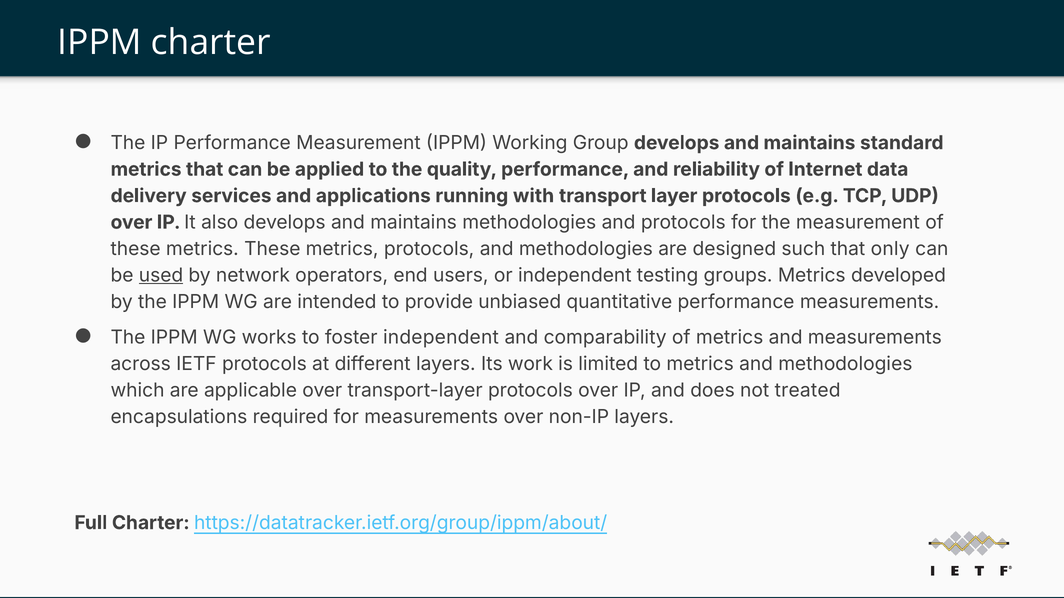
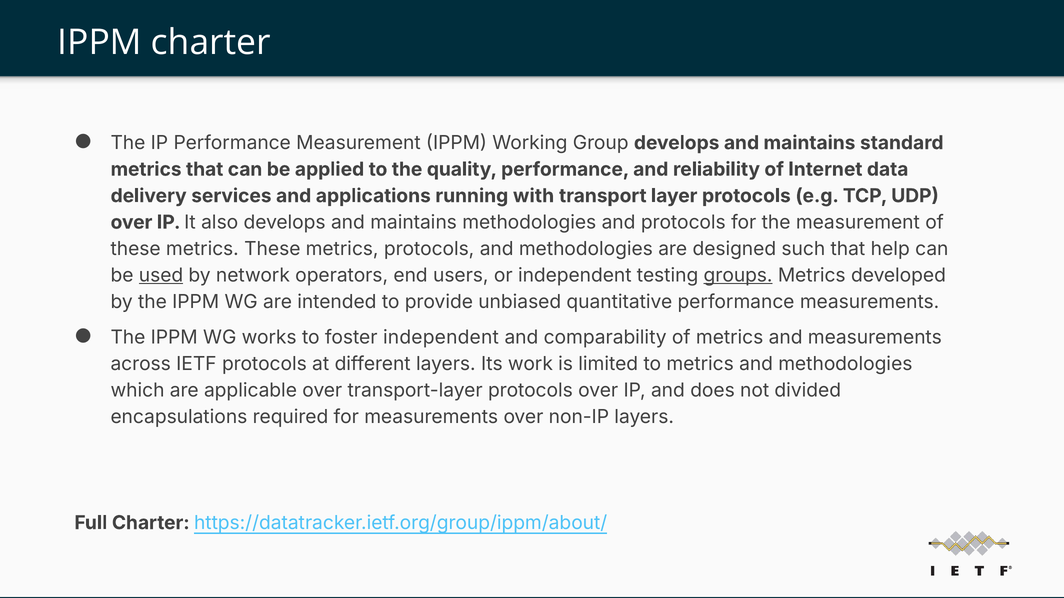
only: only -> help (890, 249)
groups underline: none -> present (738, 276)
treated: treated -> divided (808, 391)
